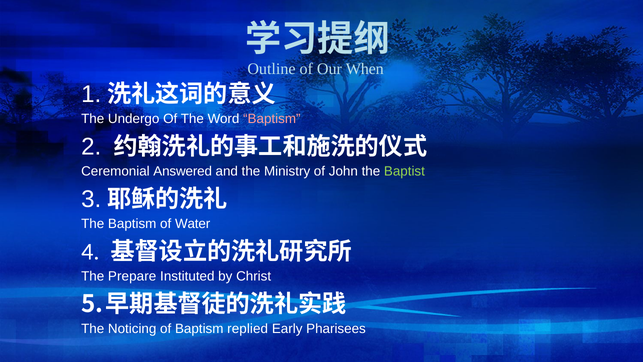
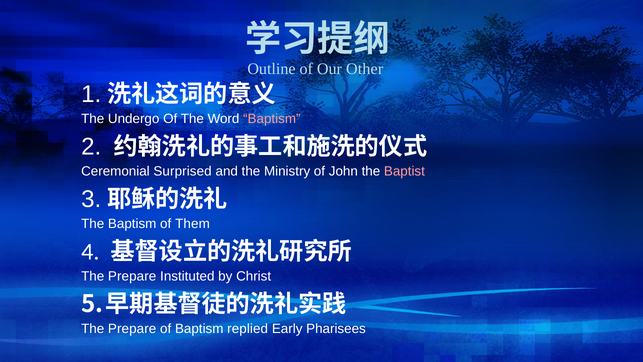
When: When -> Other (365, 69)
Answered: Answered -> Surprised (183, 171)
Baptist colour: light green -> pink (404, 171)
Water: Water -> Them (192, 224)
Noticing: Noticing -> Prepare (132, 329)
